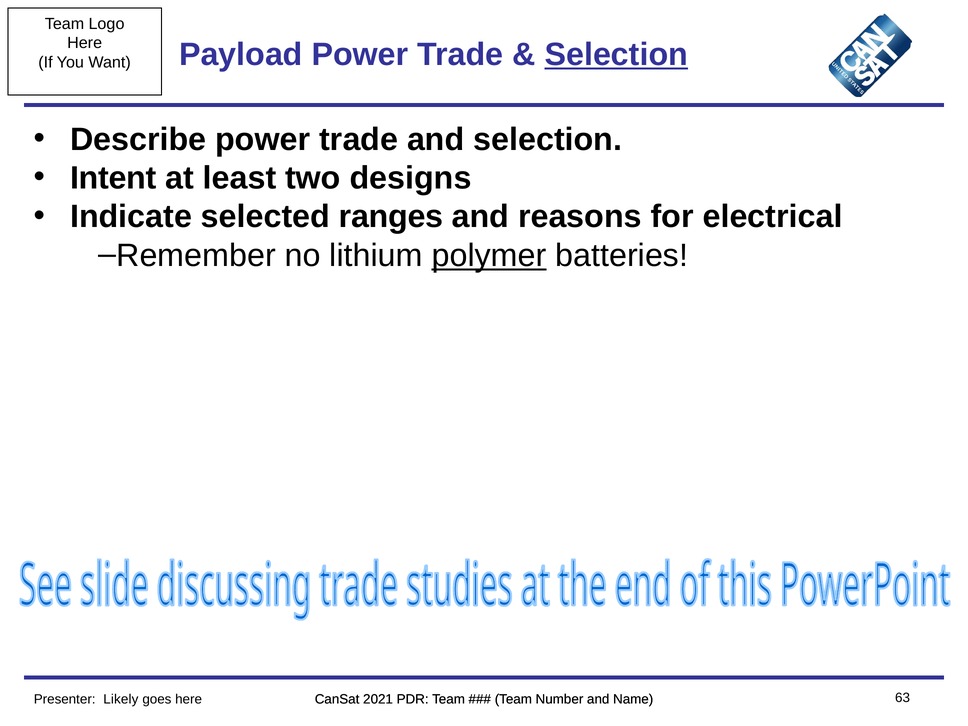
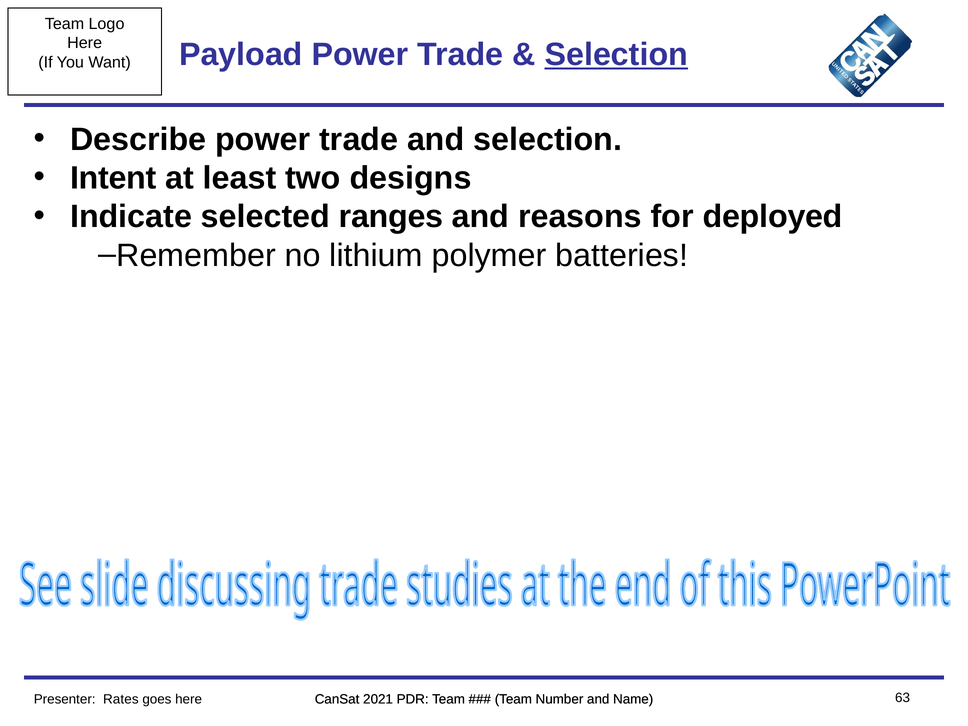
electrical: electrical -> deployed (773, 217)
polymer underline: present -> none (489, 256)
Likely: Likely -> Rates (121, 700)
